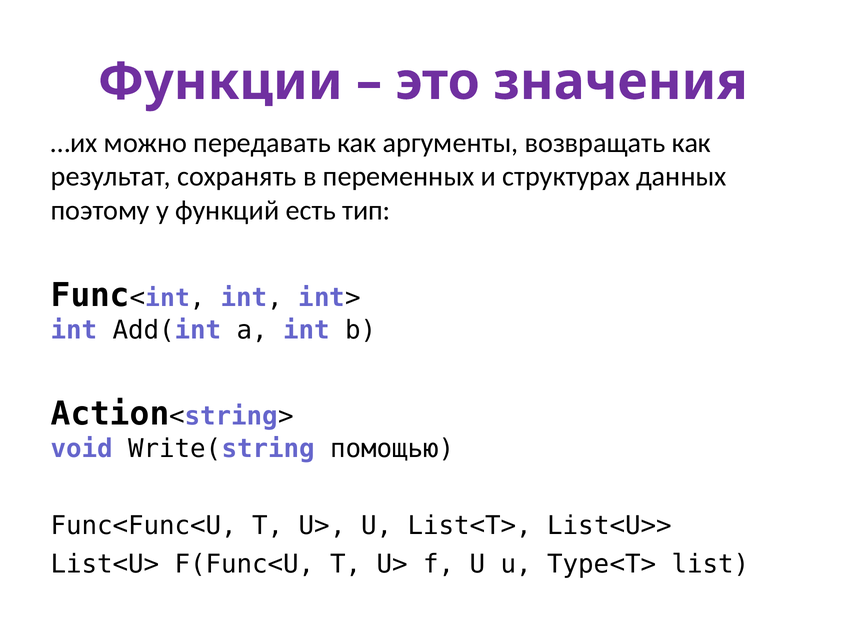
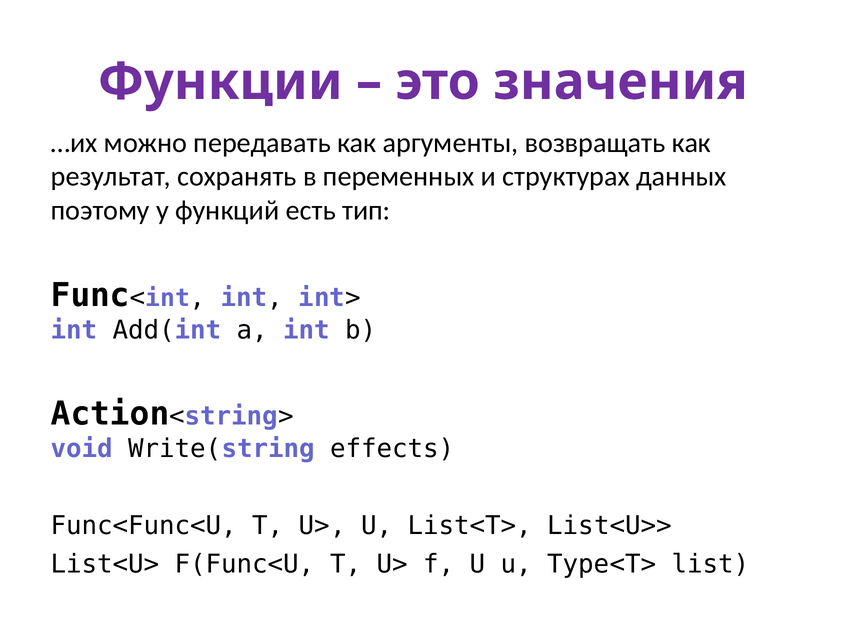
помощью: помощью -> effects (392, 449)
